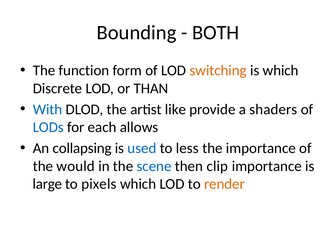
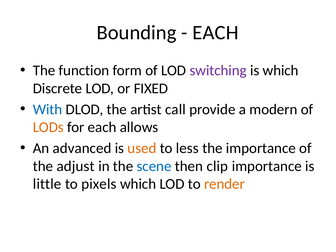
BOTH: BOTH -> EACH (215, 33)
switching colour: orange -> purple (218, 70)
THAN: THAN -> FIXED (151, 88)
like: like -> call (175, 109)
shaders: shaders -> modern (273, 109)
LODs colour: blue -> orange (48, 127)
collapsing: collapsing -> advanced (82, 148)
used colour: blue -> orange (142, 148)
would: would -> adjust (76, 166)
large: large -> little (47, 184)
